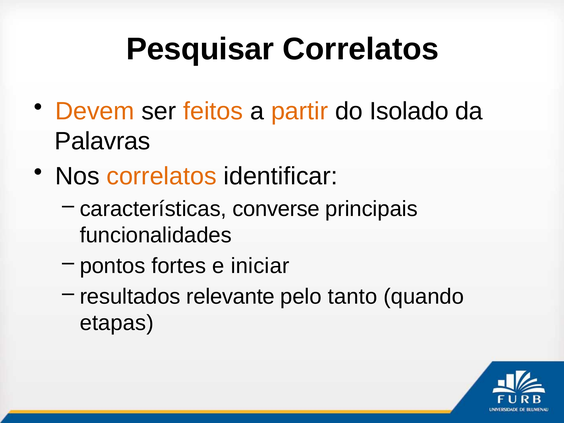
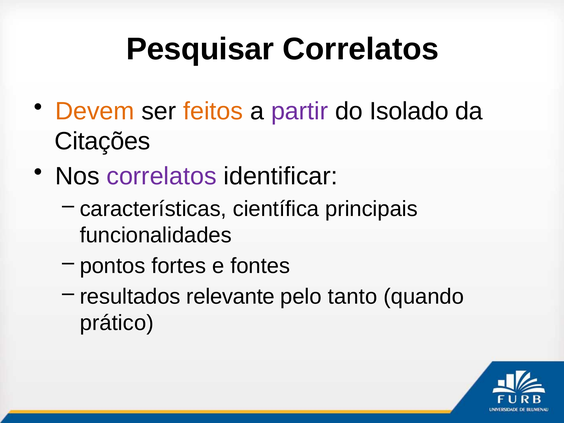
partir colour: orange -> purple (300, 111)
Palavras: Palavras -> Citações (102, 141)
correlatos colour: orange -> purple (162, 176)
converse: converse -> científica (276, 209)
iniciar: iniciar -> fontes (260, 266)
etapas: etapas -> prático (117, 323)
